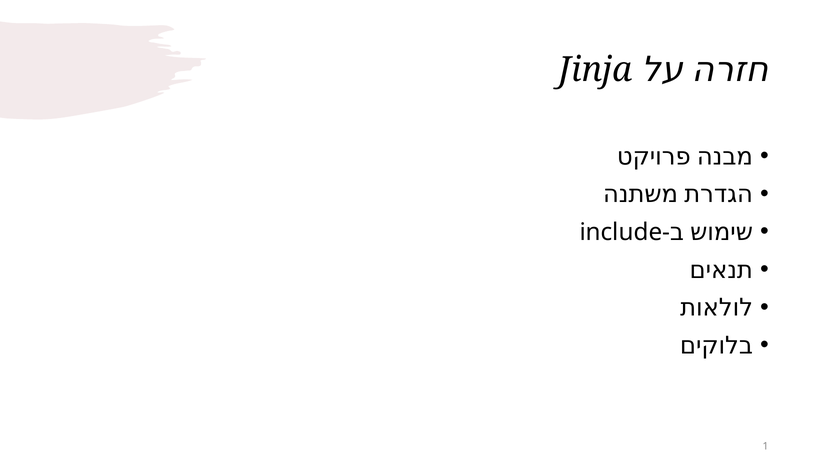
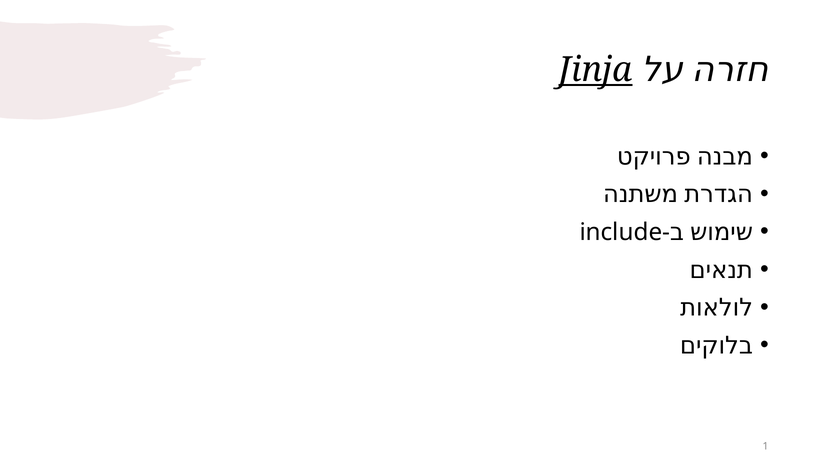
Jinja underline: none -> present (596, 70)
